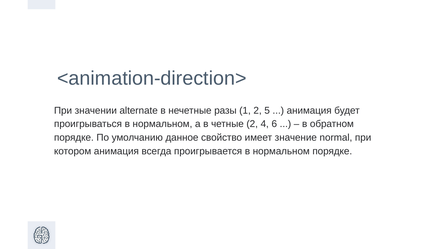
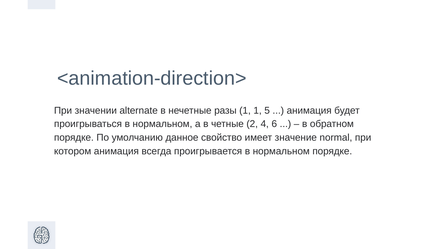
1 2: 2 -> 1 (258, 111)
